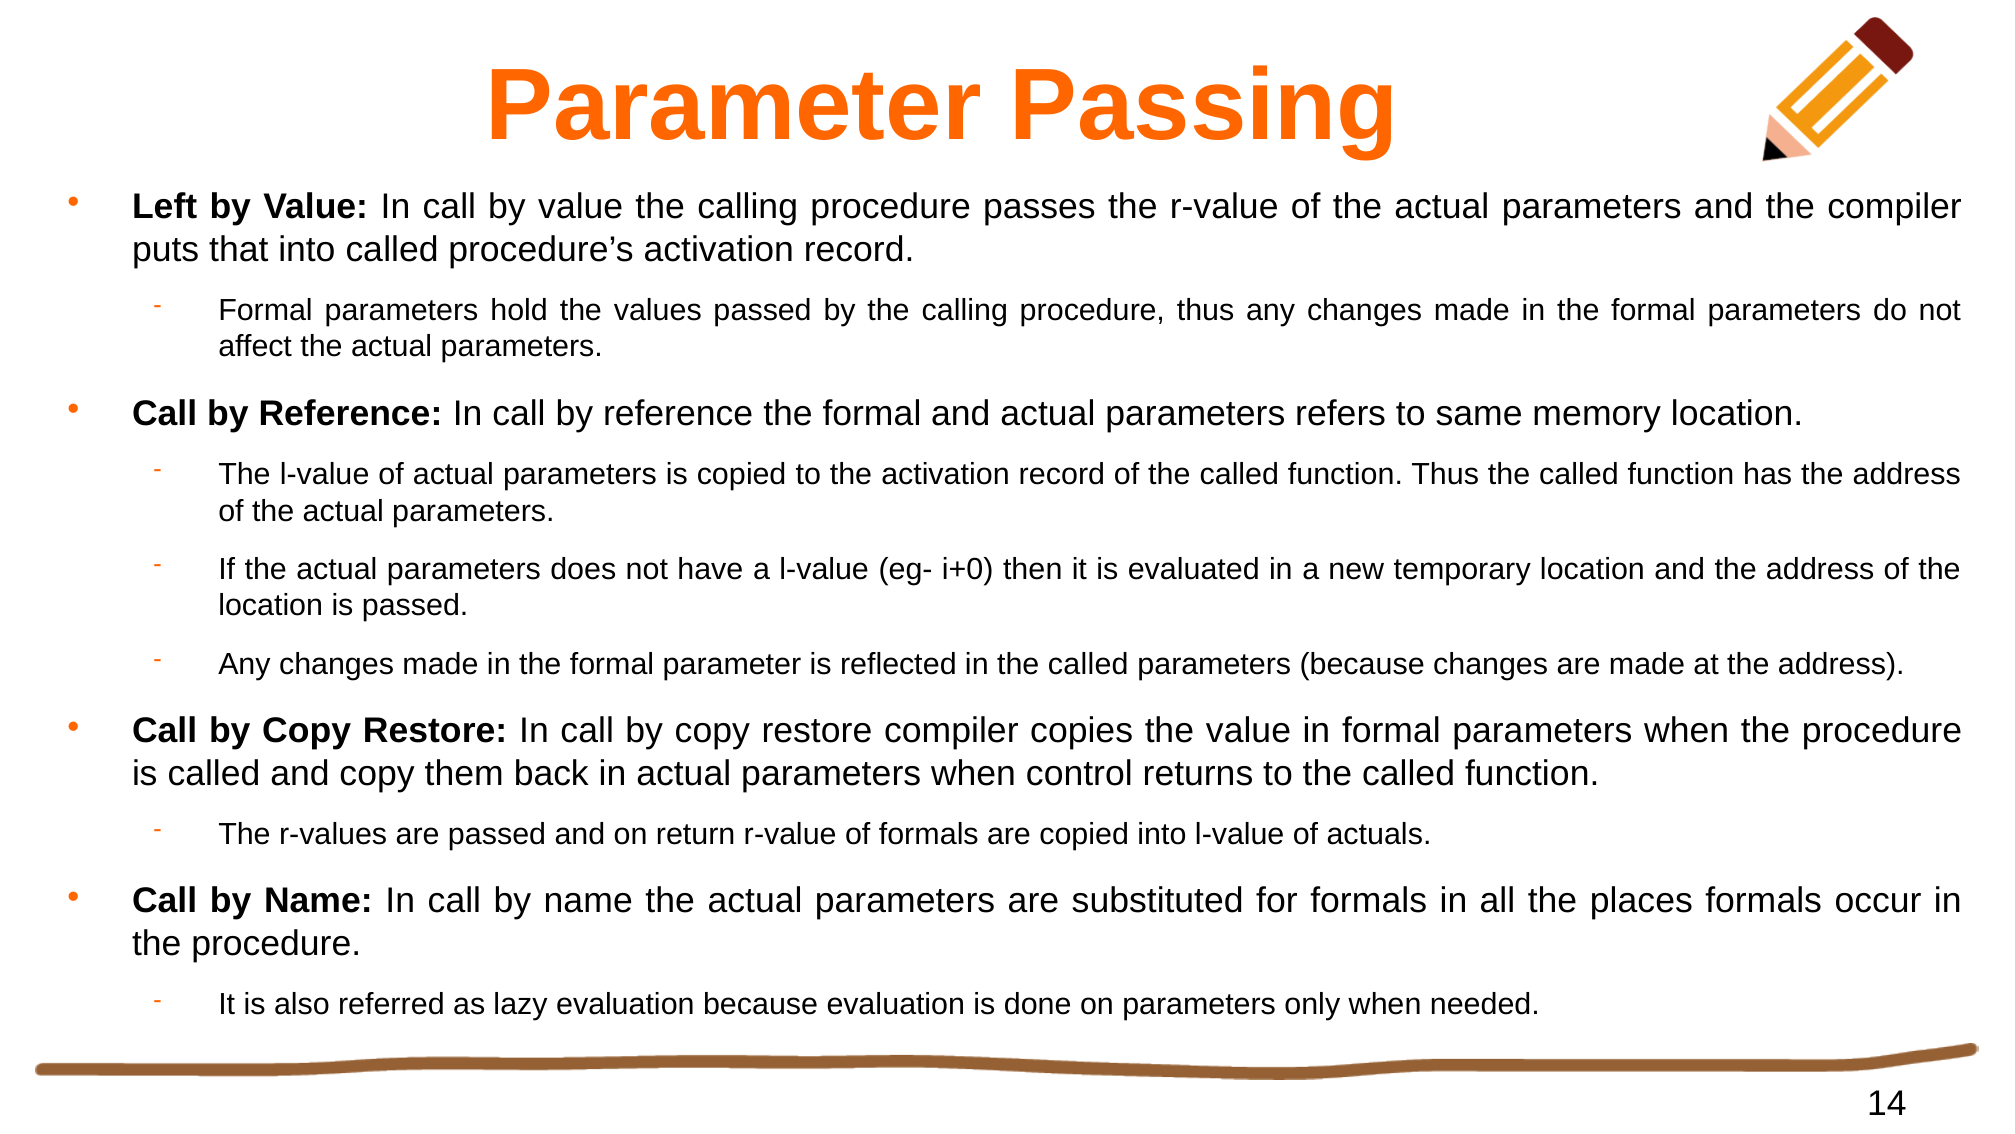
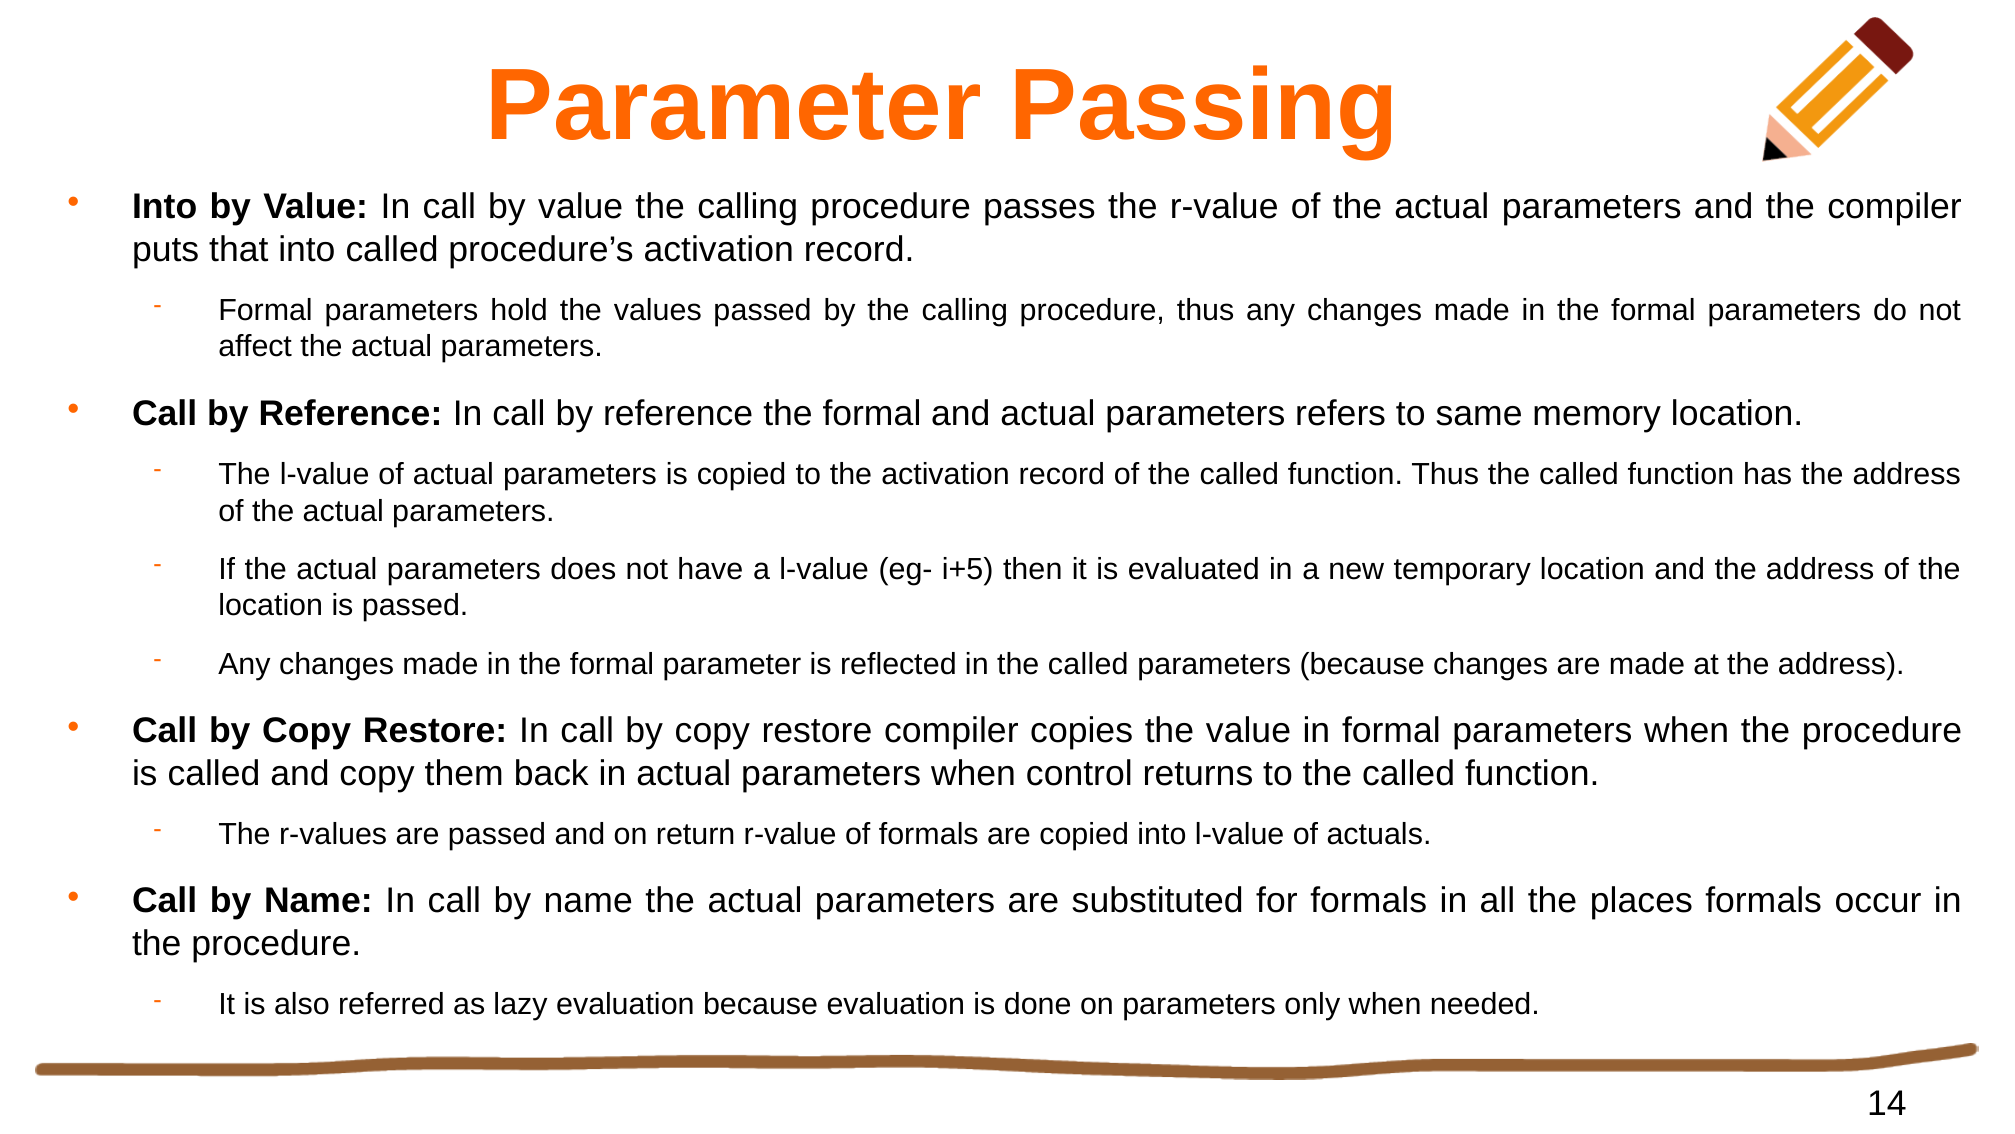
Left: Left -> Into (165, 207)
i+0: i+0 -> i+5 (968, 569)
